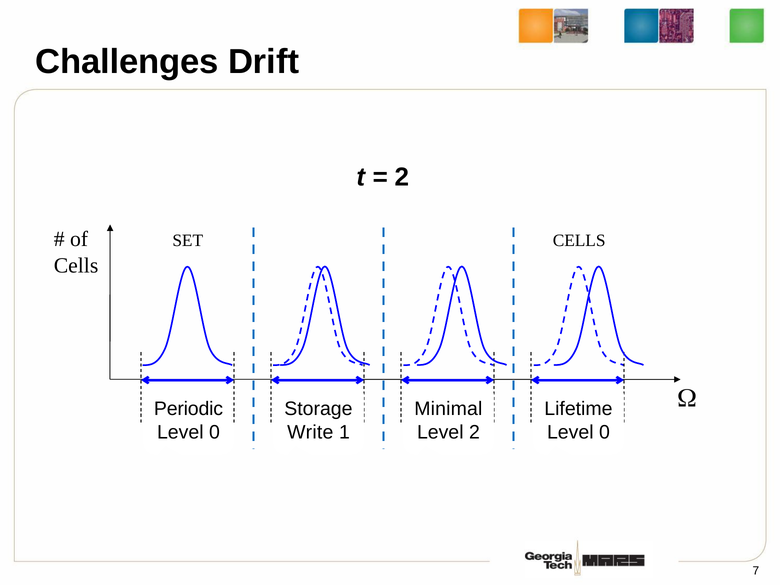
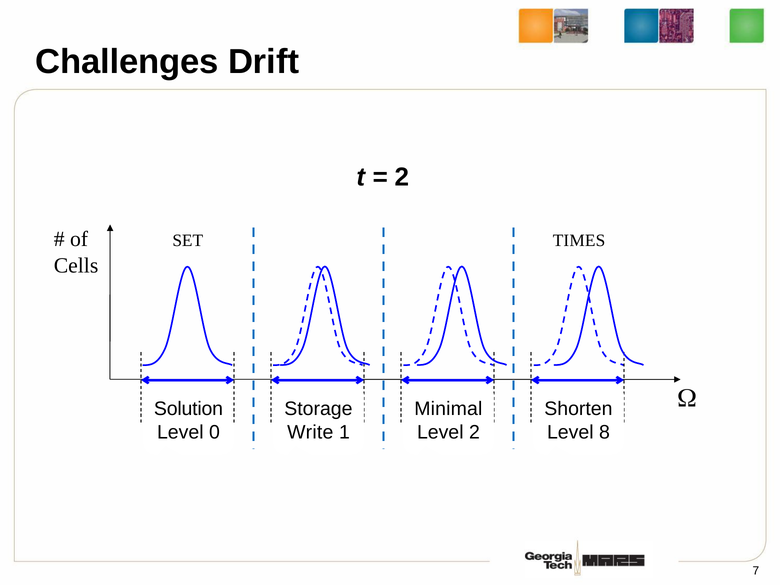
SET CELLS: CELLS -> TIMES (579, 241)
Periodic: Periodic -> Solution (189, 409)
Lifetime: Lifetime -> Shorten (578, 409)
0: 0 -> 8 (604, 432)
